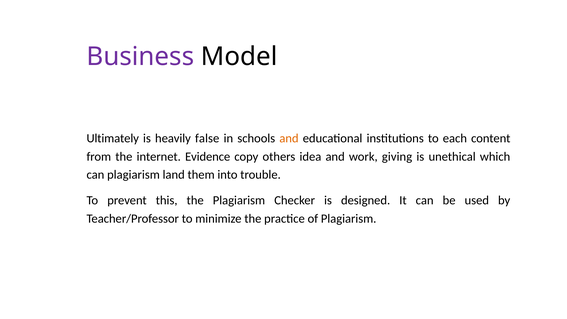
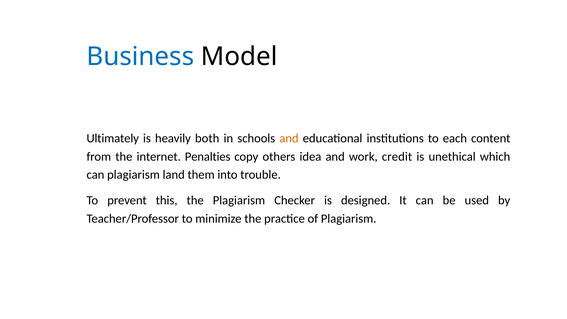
Business colour: purple -> blue (140, 57)
false: false -> both (207, 138)
Evidence: Evidence -> Penalties (208, 157)
giving: giving -> credit (397, 157)
